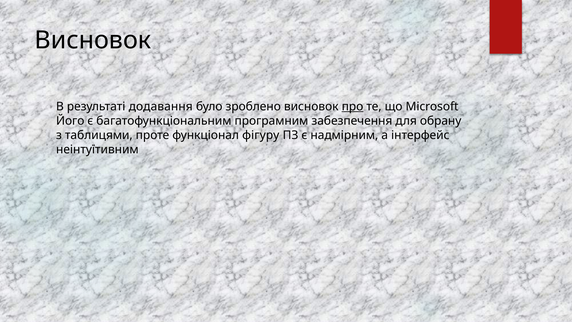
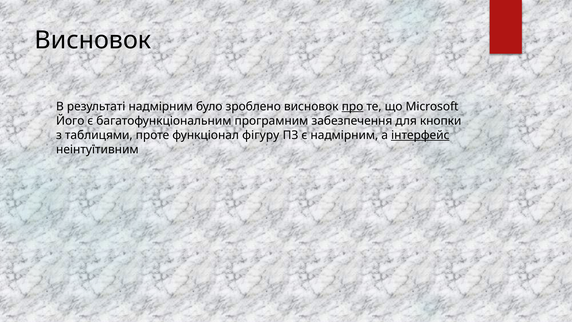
результаті додавання: додавання -> надмірним (161, 106)
обрану: обрану -> кнопки (441, 121)
інтерфейс underline: none -> present (420, 135)
